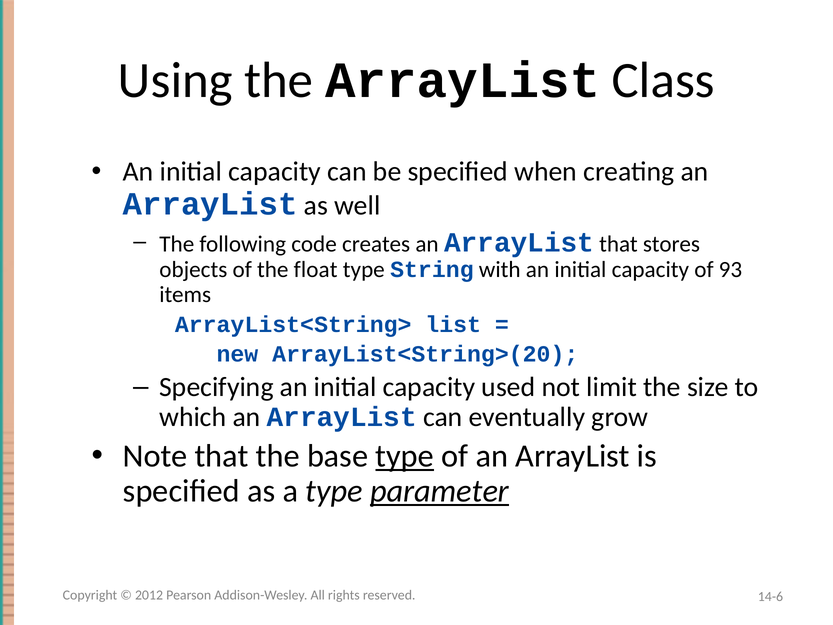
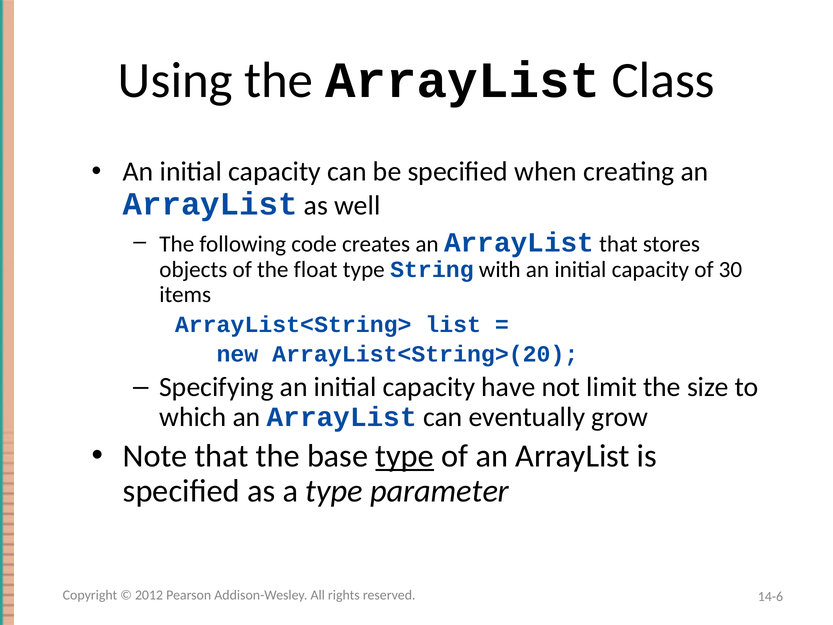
93: 93 -> 30 (730, 270)
used: used -> have (508, 387)
parameter underline: present -> none (440, 491)
